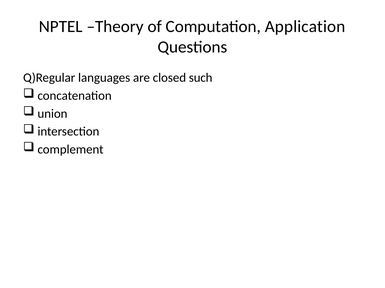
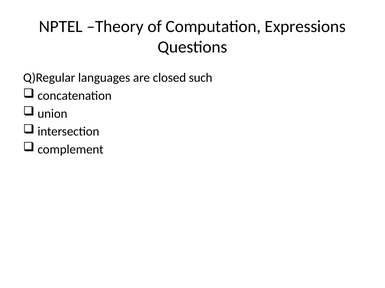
Application: Application -> Expressions (305, 27)
